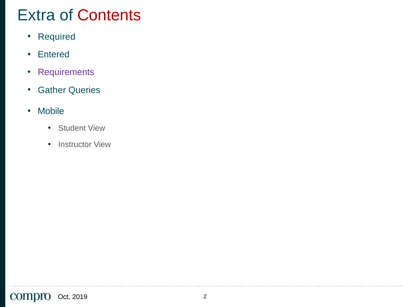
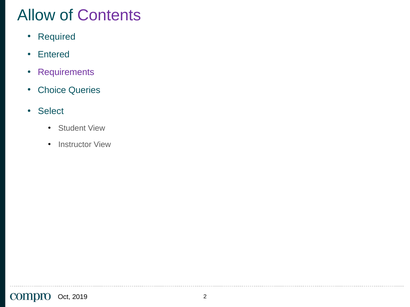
Extra: Extra -> Allow (36, 15)
Contents colour: red -> purple (109, 15)
Gather: Gather -> Choice (52, 90)
Mobile: Mobile -> Select (51, 111)
